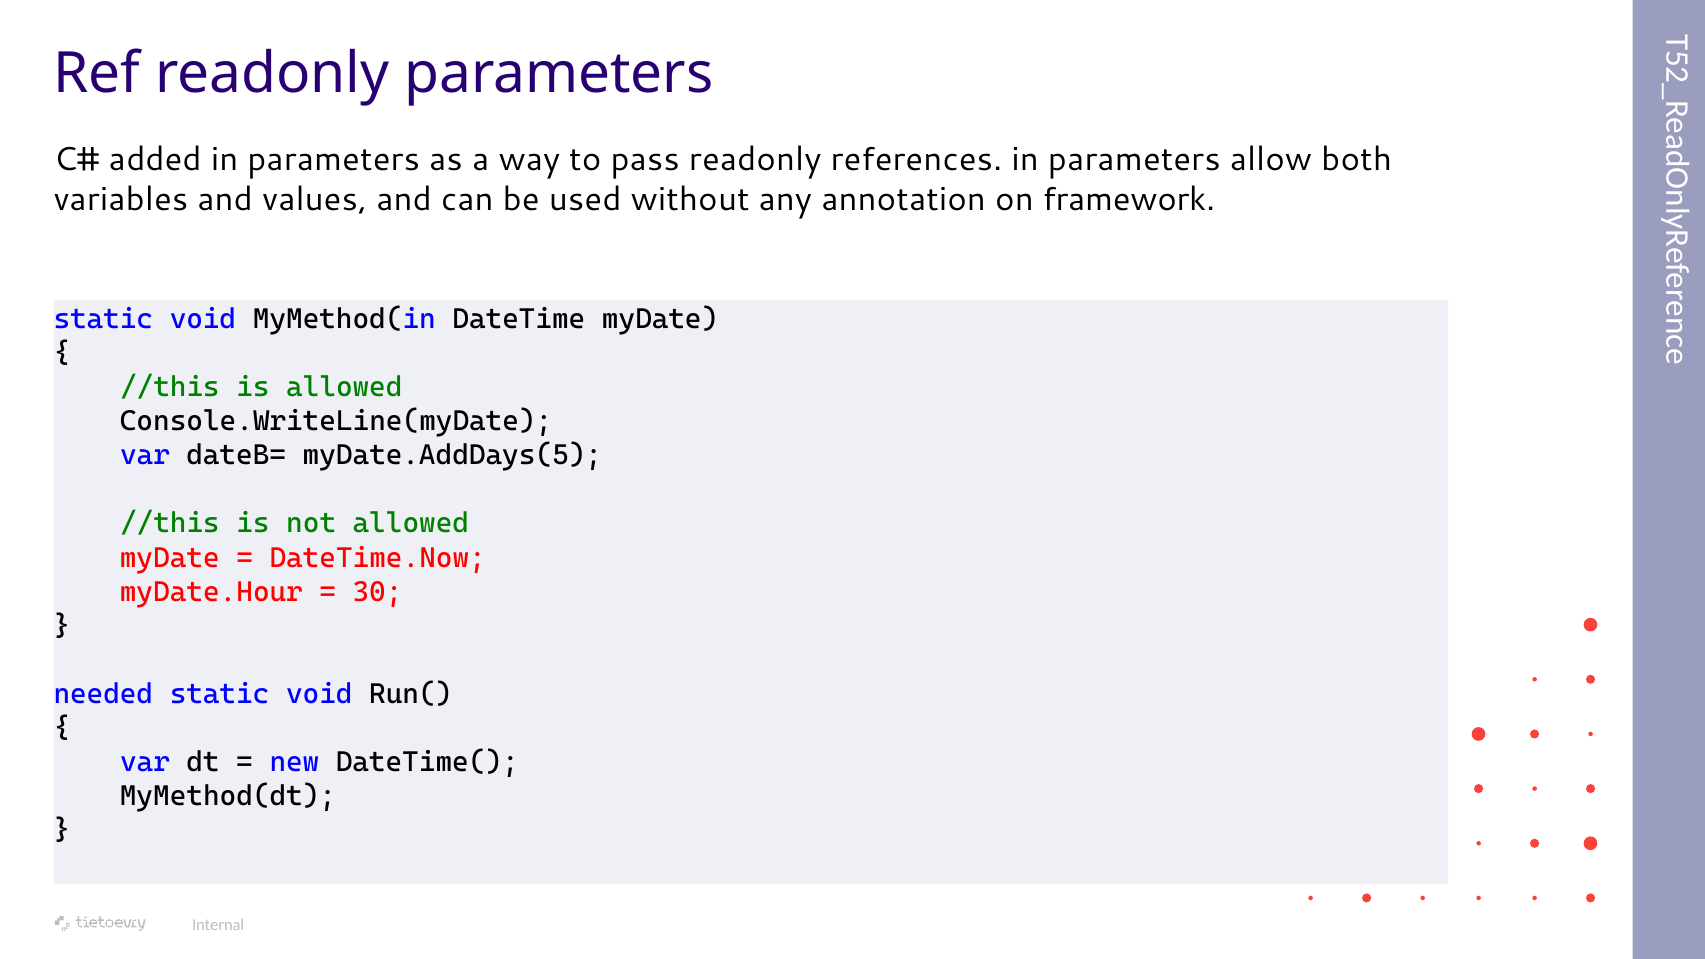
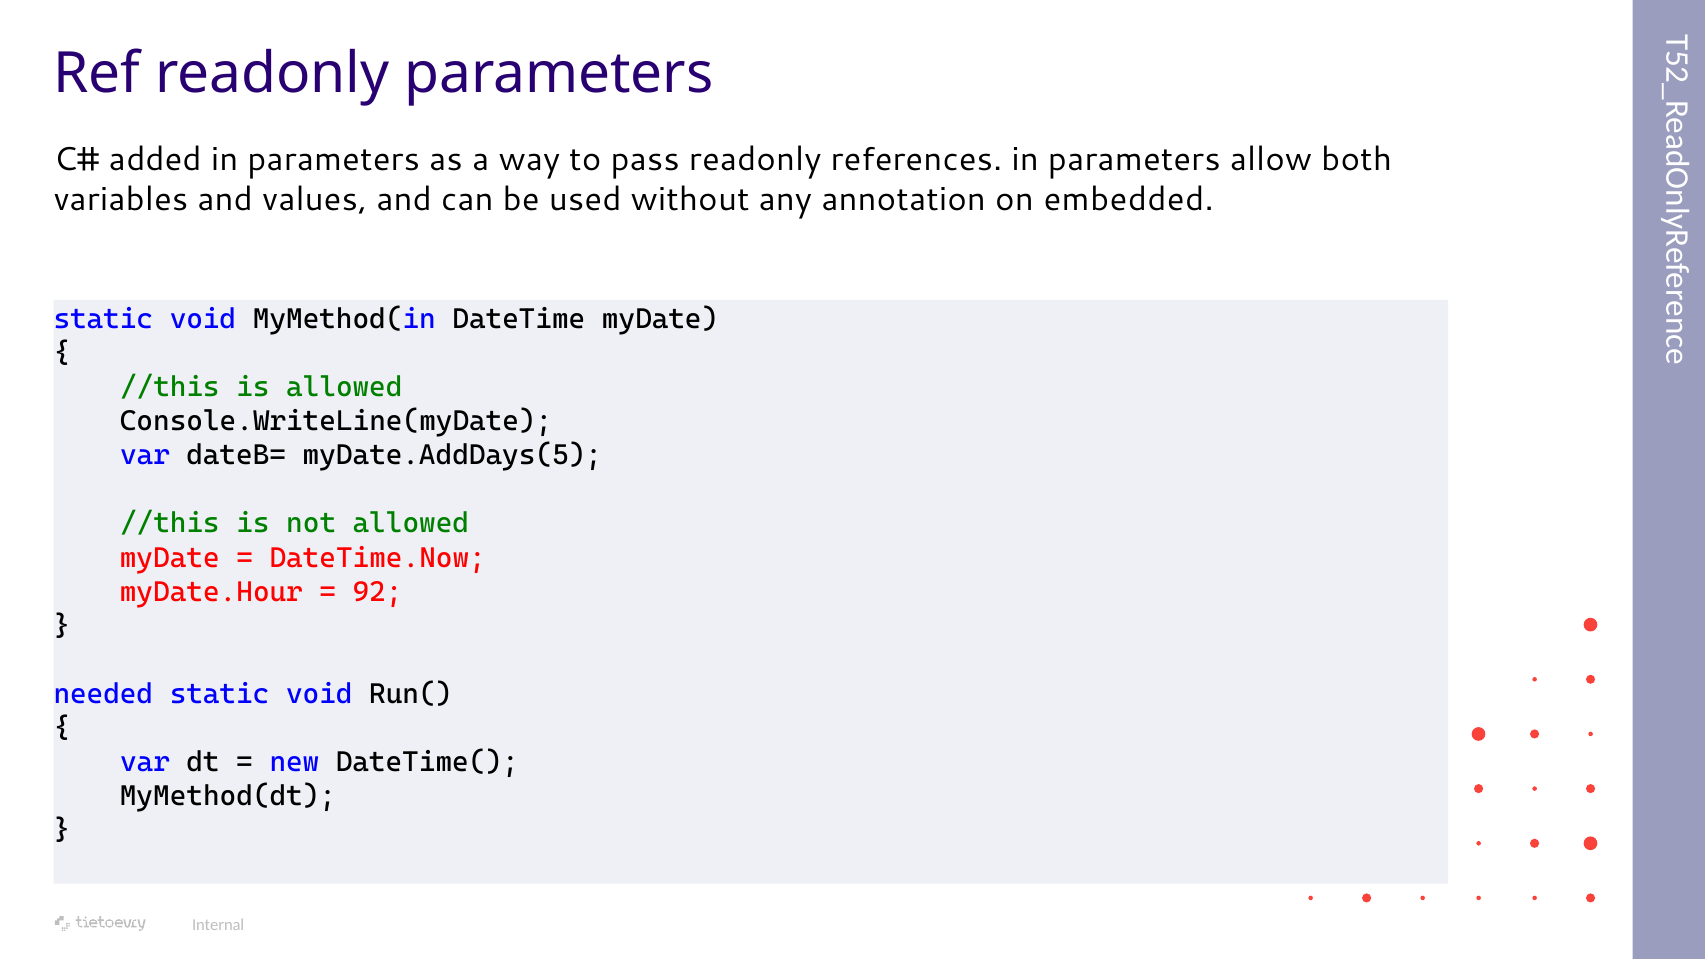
framework: framework -> embedded (1129, 199)
30: 30 -> 92 (378, 592)
